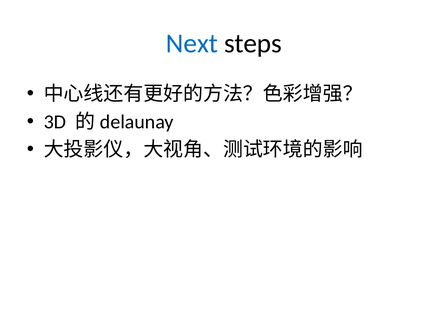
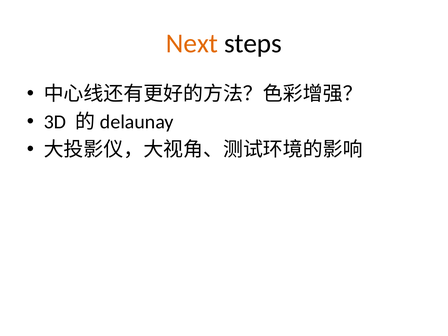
Next colour: blue -> orange (192, 43)
